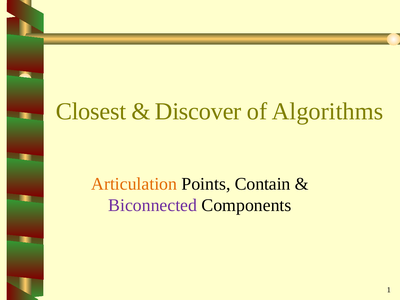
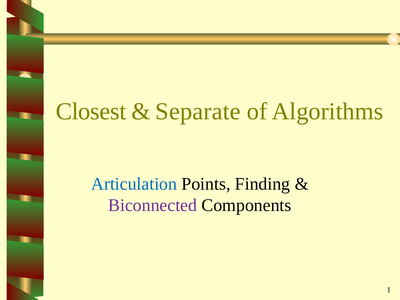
Discover: Discover -> Separate (198, 112)
Articulation colour: orange -> blue (134, 184)
Contain: Contain -> Finding (263, 184)
